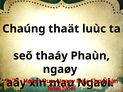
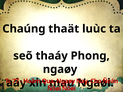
Phaùn: Phaùn -> Phong (90, 56)
